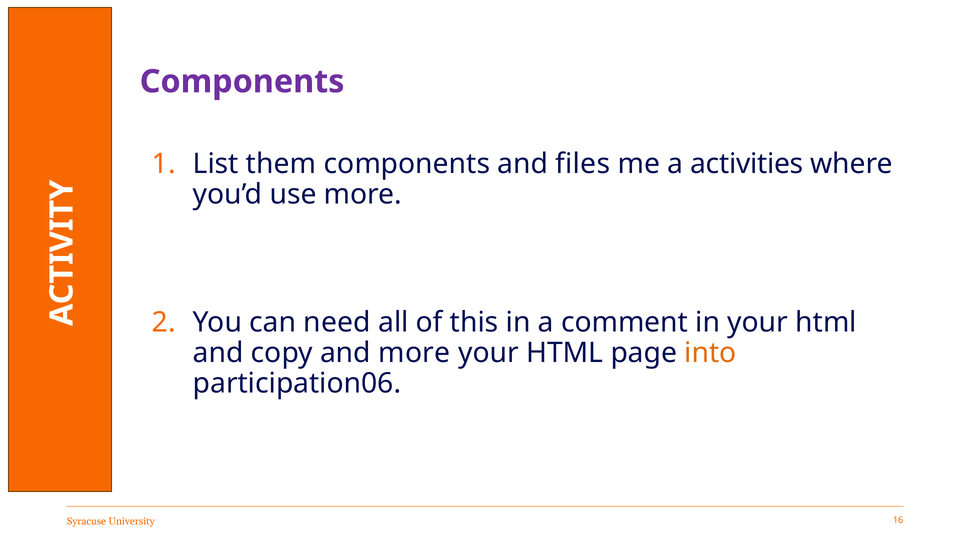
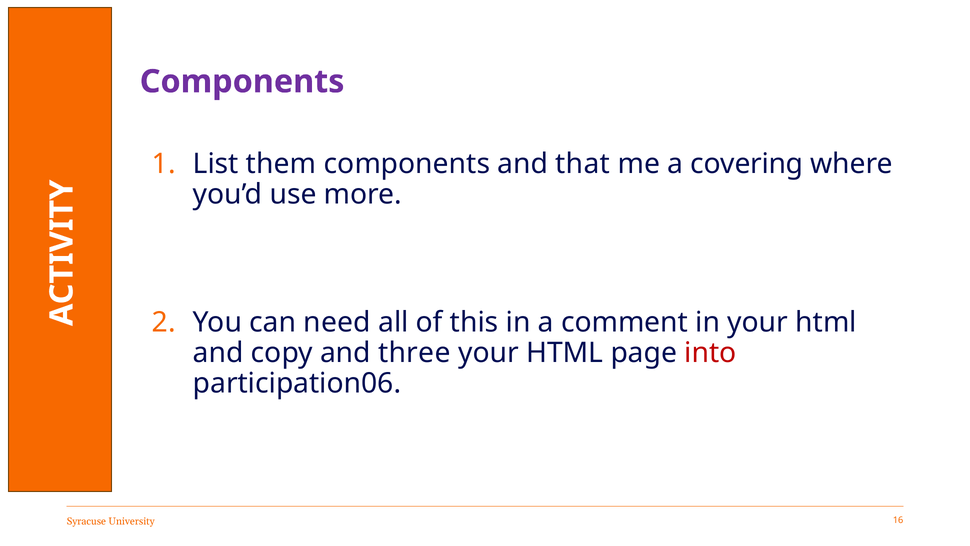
files: files -> that (583, 164)
activities: activities -> covering (747, 164)
and more: more -> three (414, 353)
into colour: orange -> red (710, 353)
